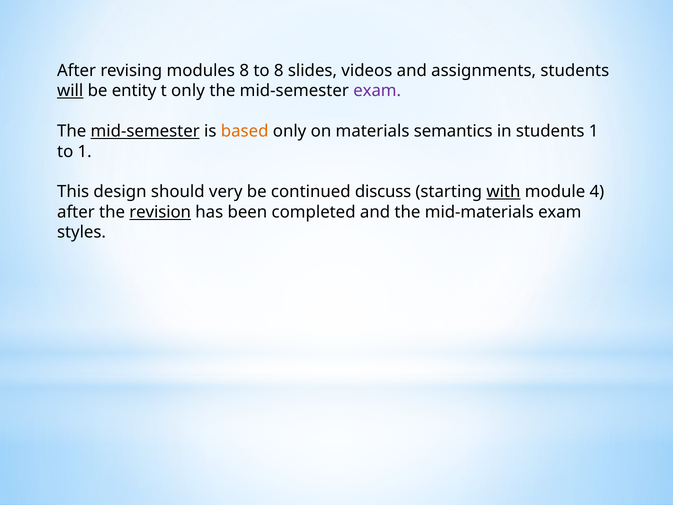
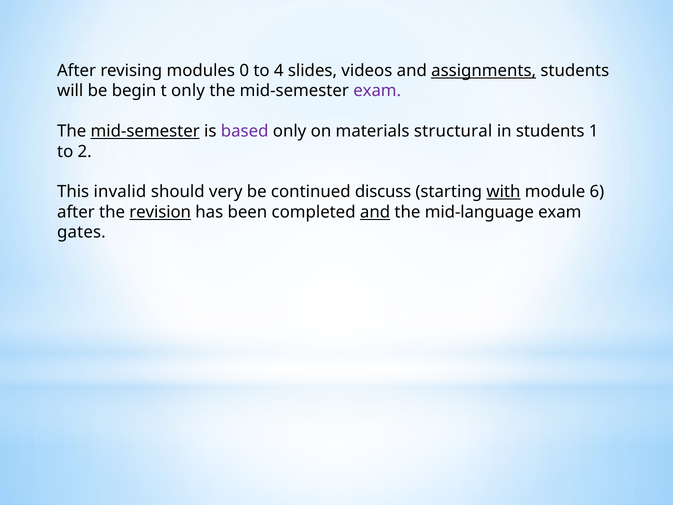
modules 8: 8 -> 0 (244, 71)
to 8: 8 -> 4 (279, 71)
assignments underline: none -> present (484, 71)
will underline: present -> none (70, 91)
entity: entity -> begin (134, 91)
based colour: orange -> purple (245, 131)
semantics: semantics -> structural (453, 131)
to 1: 1 -> 2 (85, 151)
design: design -> invalid (120, 192)
4: 4 -> 6 (597, 192)
and underline: none -> present (375, 212)
mid-materials: mid-materials -> mid-language (479, 212)
styles: styles -> gates (81, 232)
